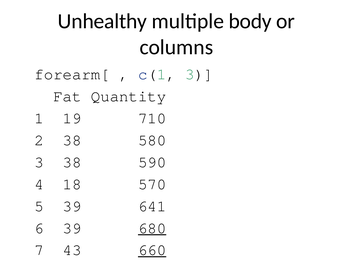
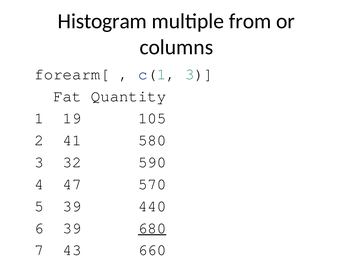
Unhealthy: Unhealthy -> Histogram (102, 21)
body: body -> from (250, 21)
710: 710 -> 105 (152, 118)
2 38: 38 -> 41 (72, 140)
3 38: 38 -> 32 (72, 162)
18: 18 -> 47 (72, 184)
641: 641 -> 440 (152, 206)
660 underline: present -> none (152, 250)
